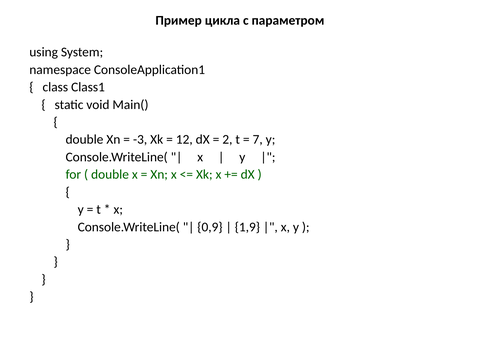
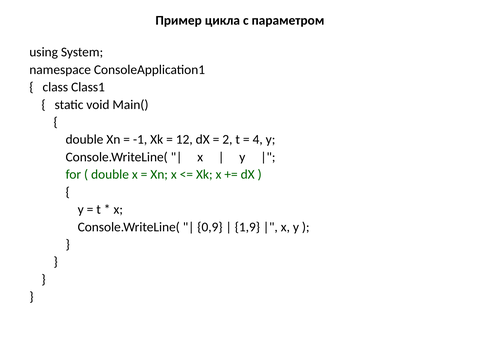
-3: -3 -> -1 (140, 140)
7: 7 -> 4 (258, 140)
